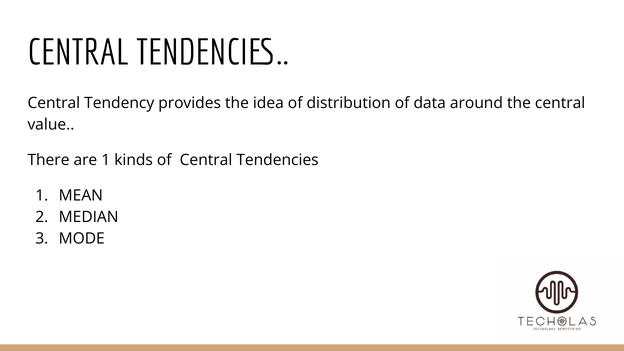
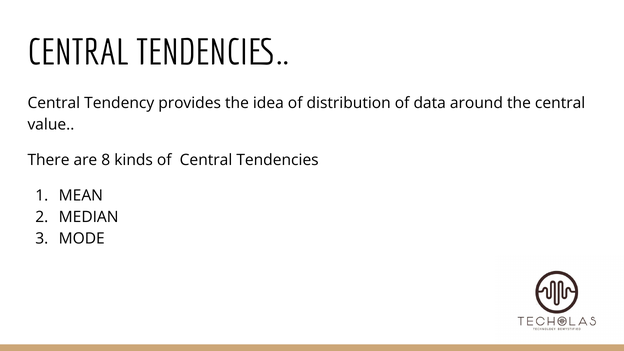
are 1: 1 -> 8 (106, 160)
